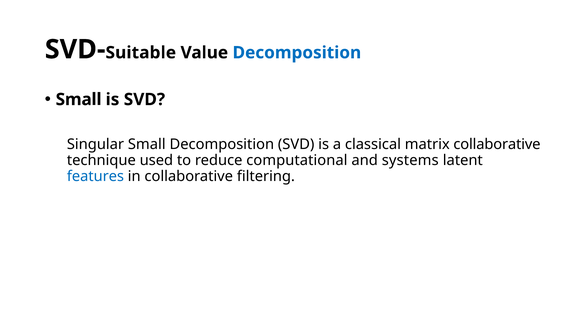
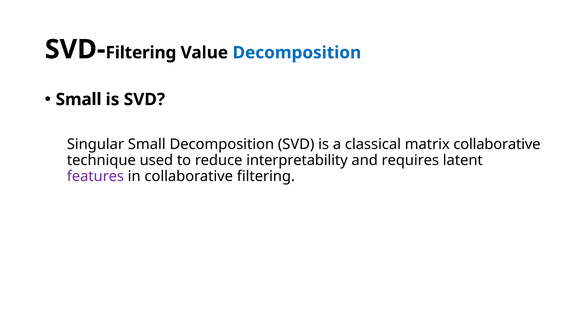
Suitable: Suitable -> Filtering (141, 53)
computational: computational -> interpretability (297, 160)
systems: systems -> requires (410, 160)
features colour: blue -> purple (95, 176)
